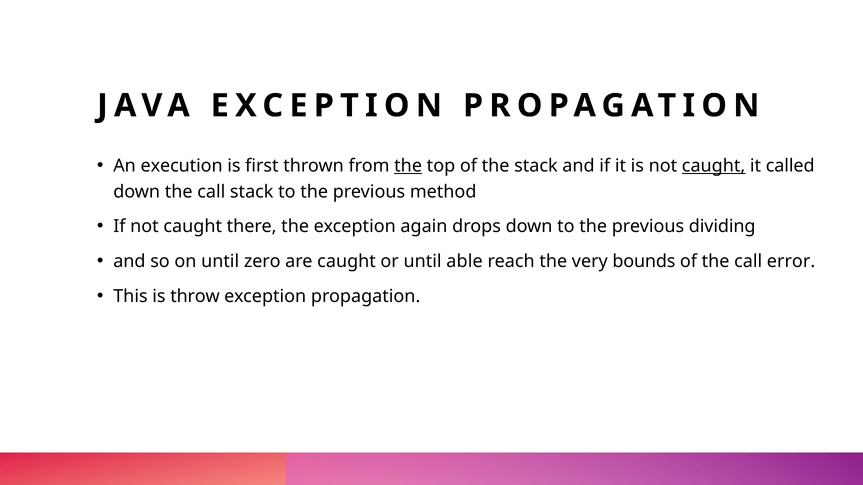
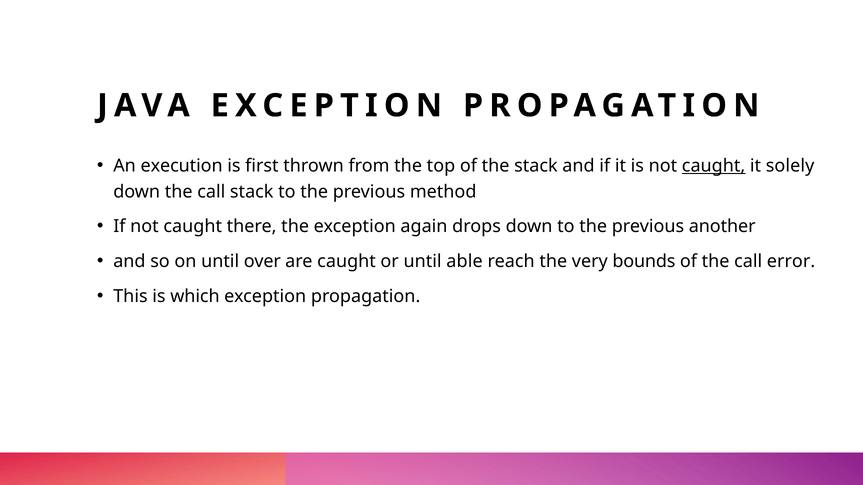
the underline: present -> none (408, 166)
called: called -> solely (790, 166)
dividing: dividing -> another (722, 227)
zero: zero -> over (262, 262)
throw: throw -> which (195, 296)
